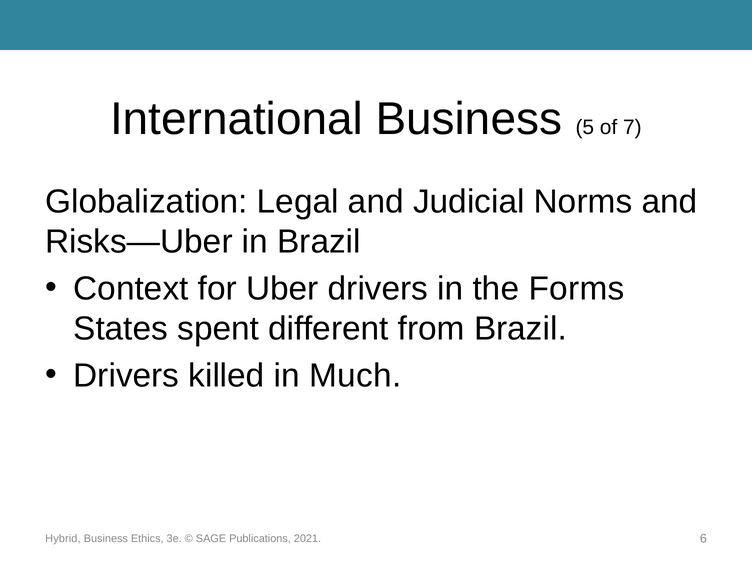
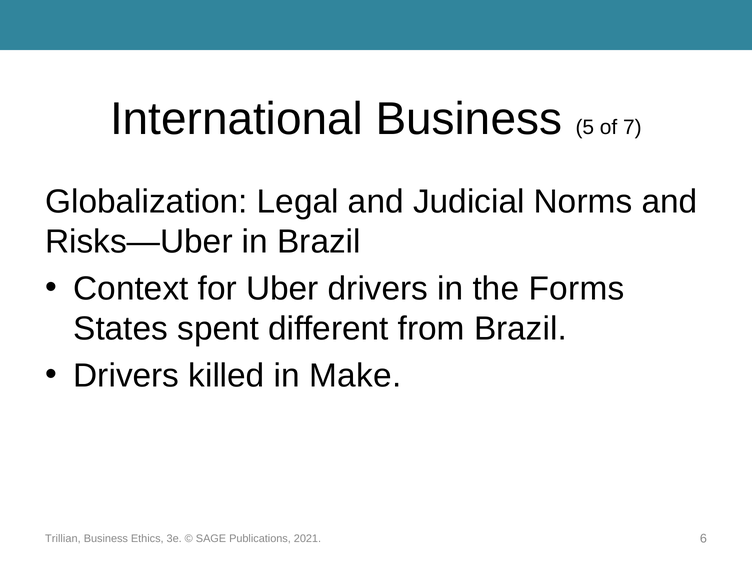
Much: Much -> Make (355, 376)
Hybrid: Hybrid -> Trillian (63, 539)
